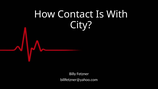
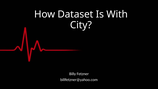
Contact: Contact -> Dataset (75, 14)
